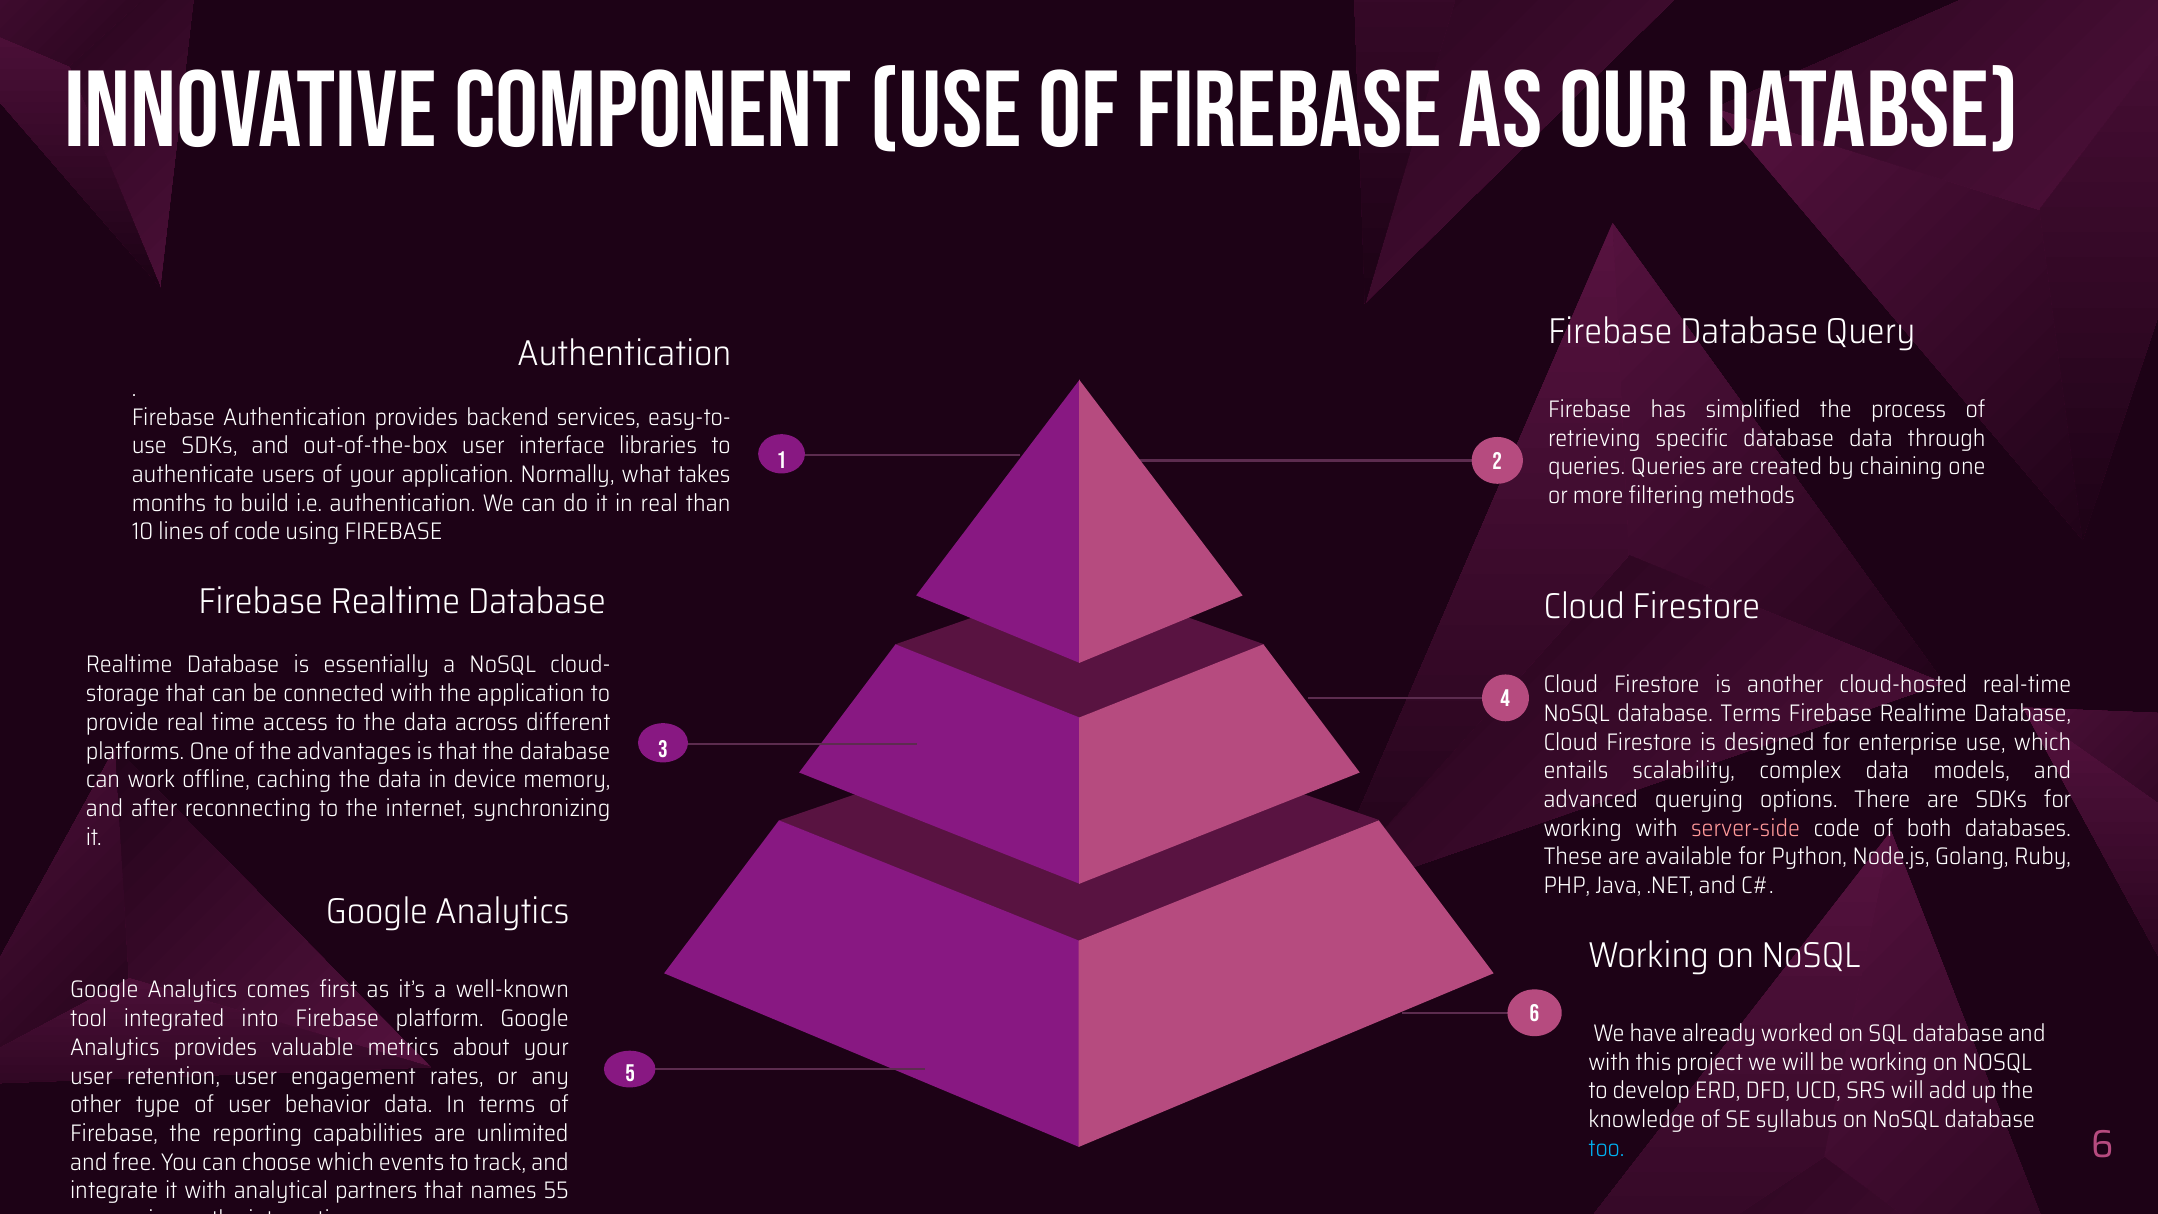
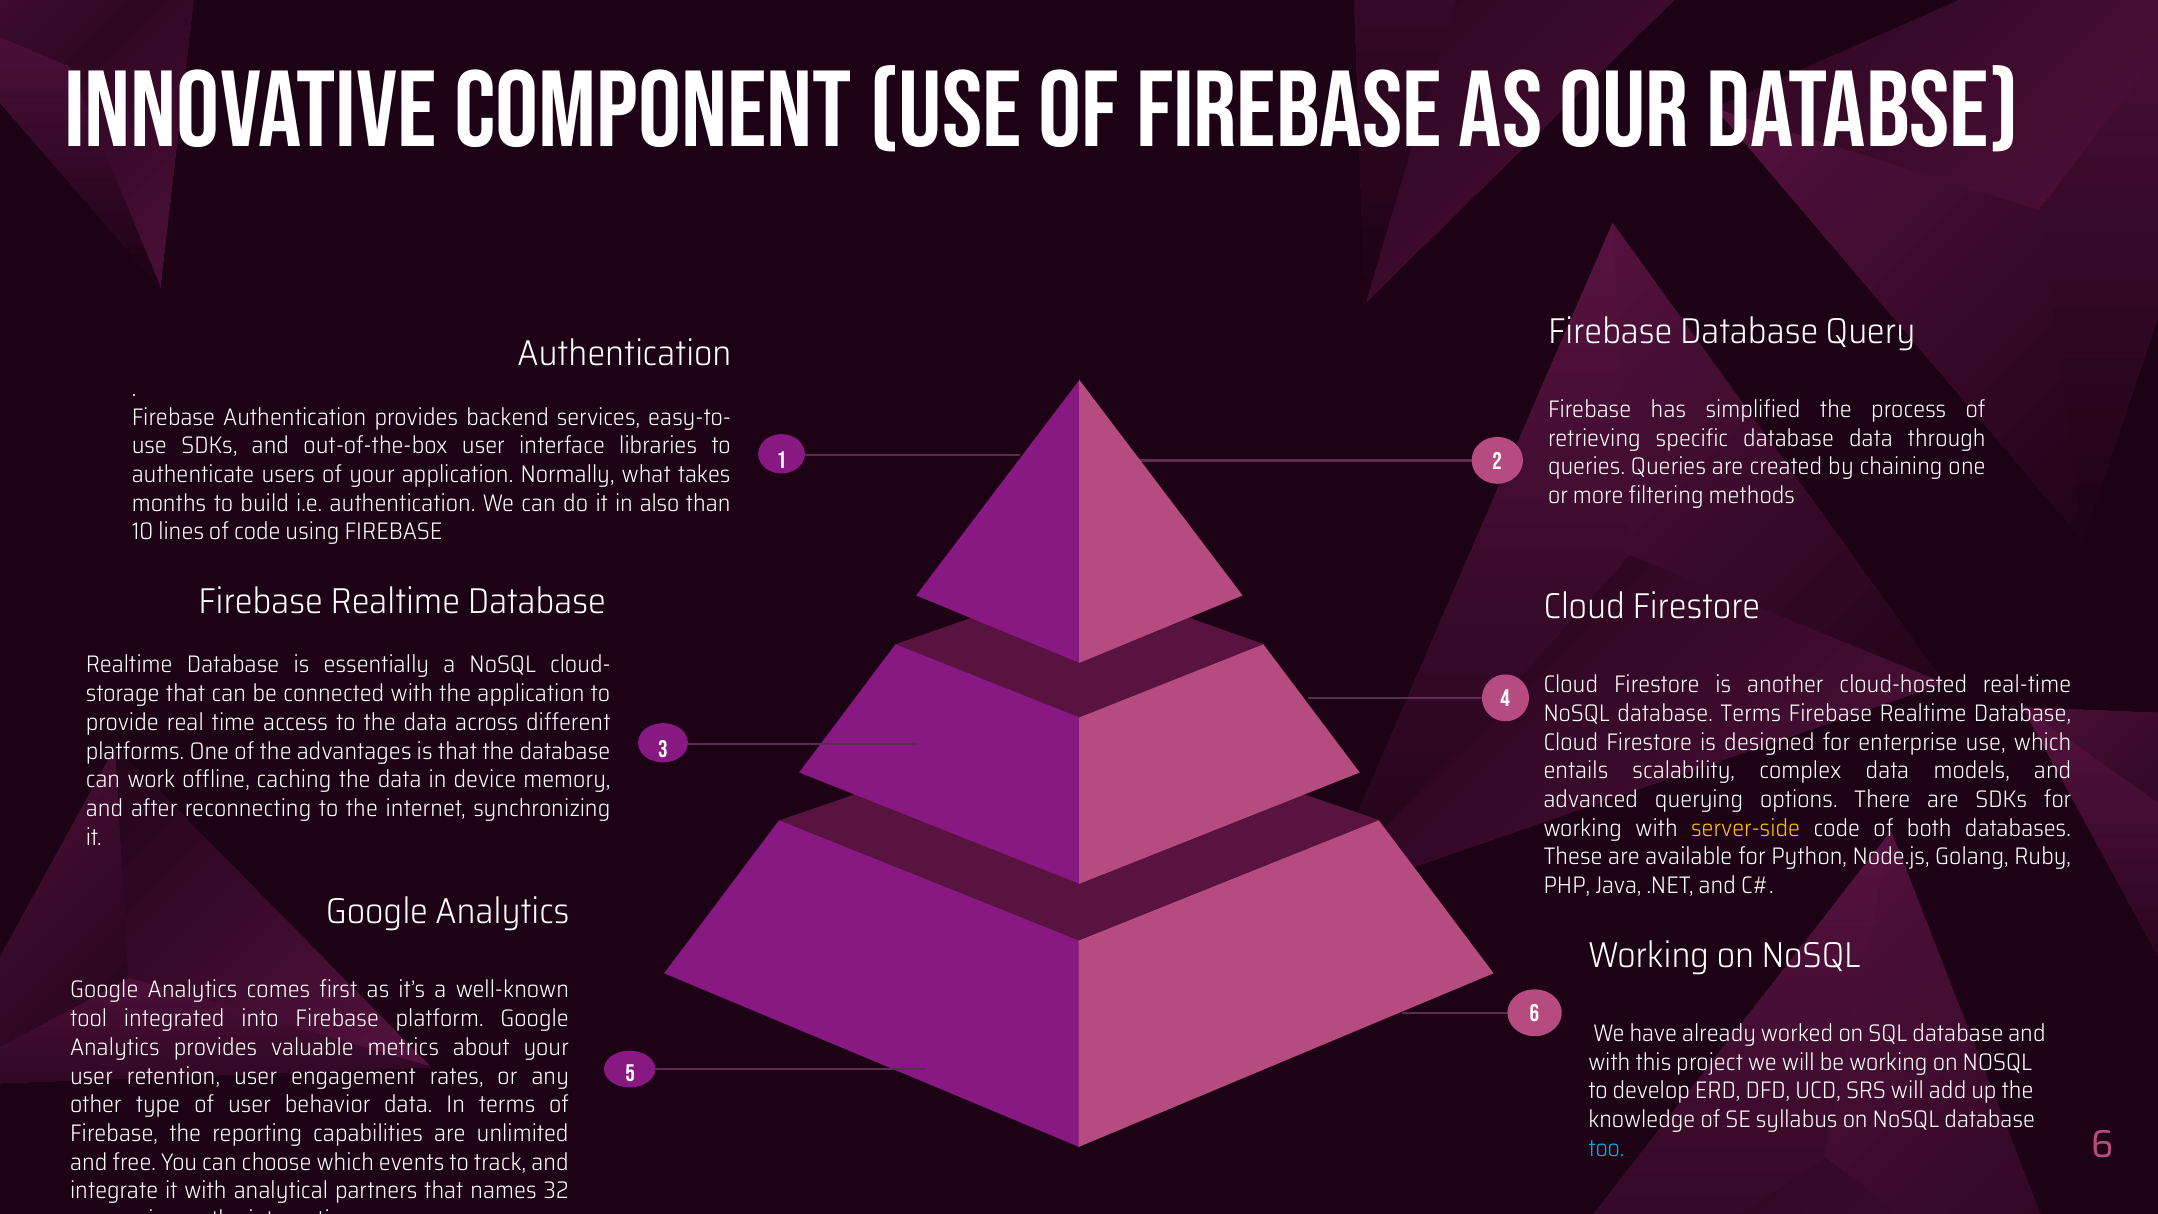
in real: real -> also (660, 503)
server-side colour: pink -> yellow (1746, 828)
55: 55 -> 32 (556, 1191)
